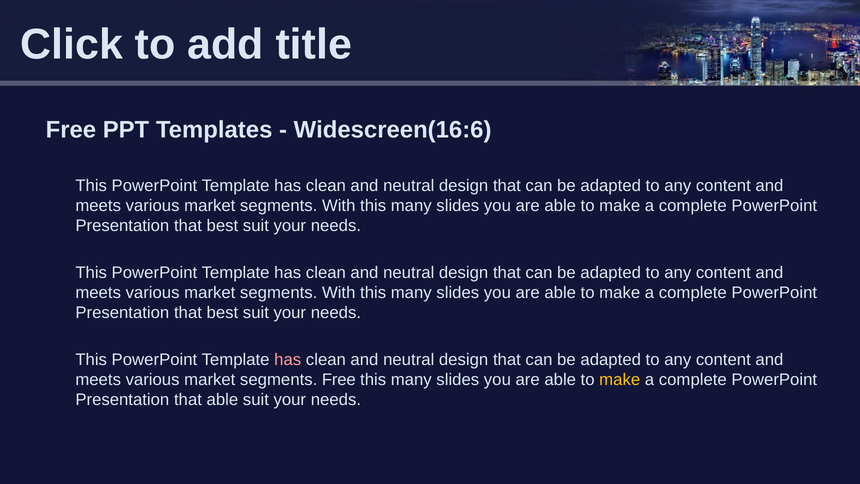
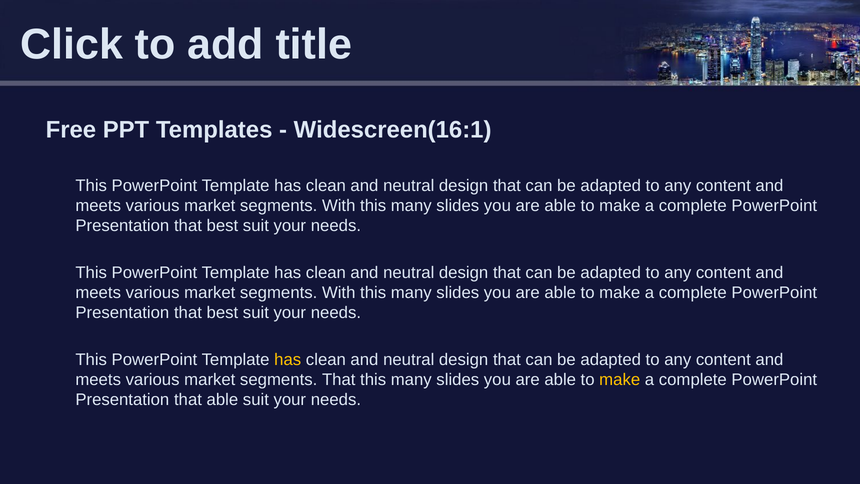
Widescreen(16:6: Widescreen(16:6 -> Widescreen(16:1 (393, 130)
has colour: pink -> yellow (288, 360)
segments Free: Free -> That (339, 380)
